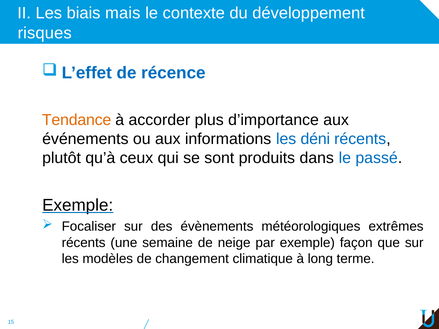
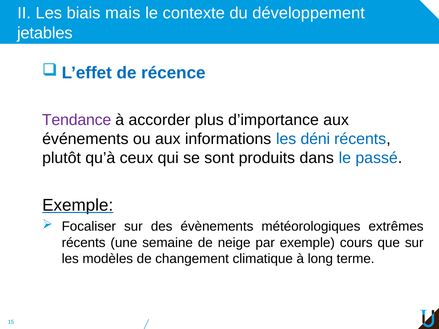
risques: risques -> jetables (45, 33)
Tendance colour: orange -> purple (77, 120)
façon: façon -> cours (356, 243)
